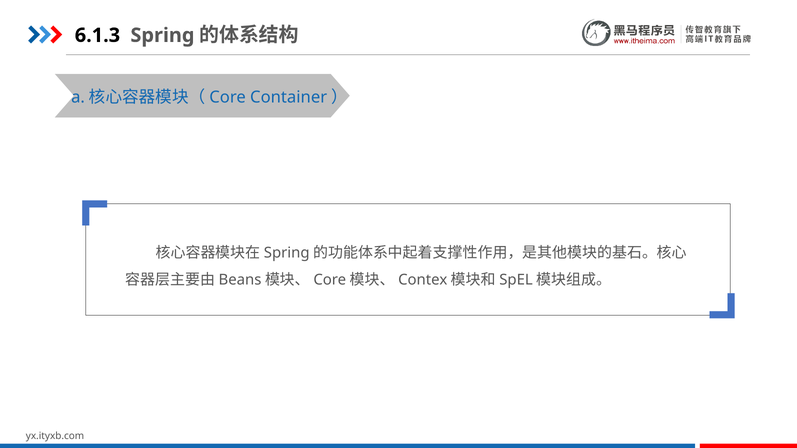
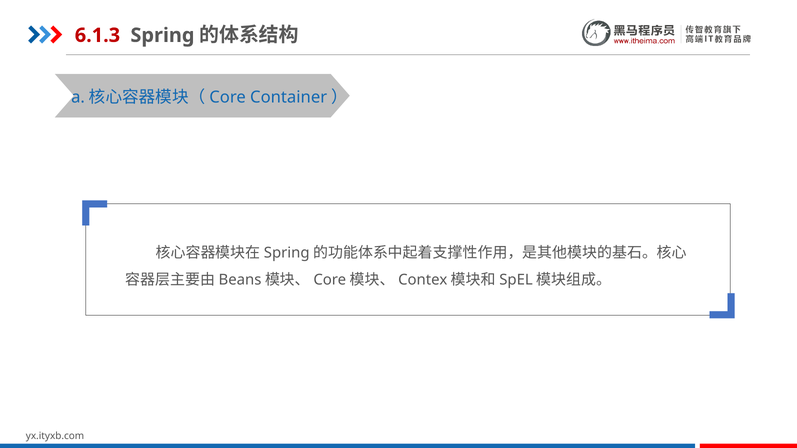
6.1.3 colour: black -> red (97, 35)
